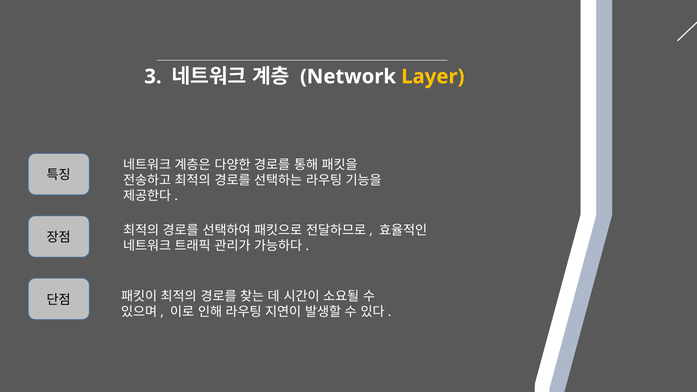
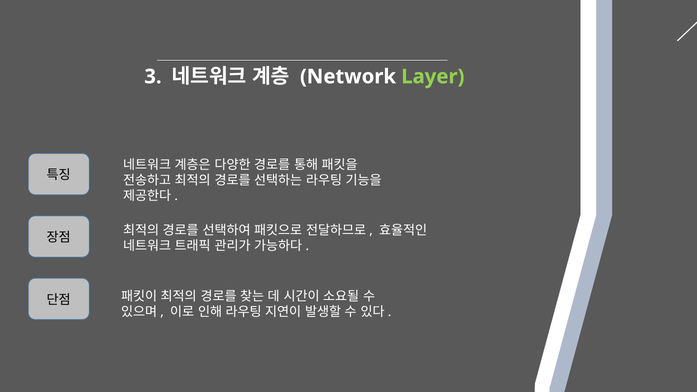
Layer colour: yellow -> light green (433, 77)
